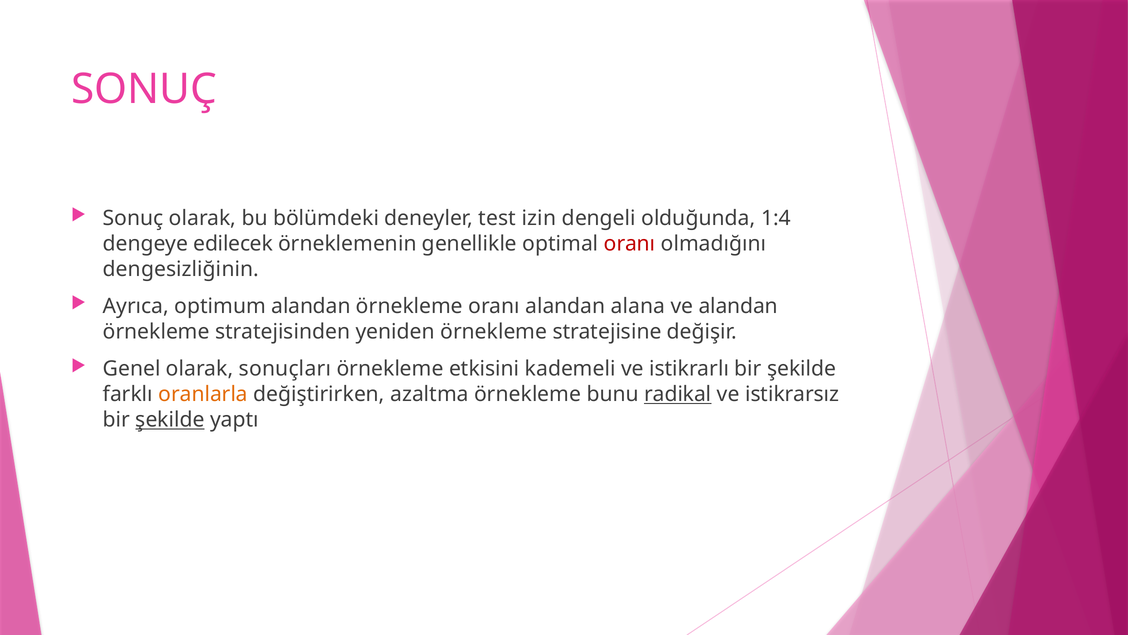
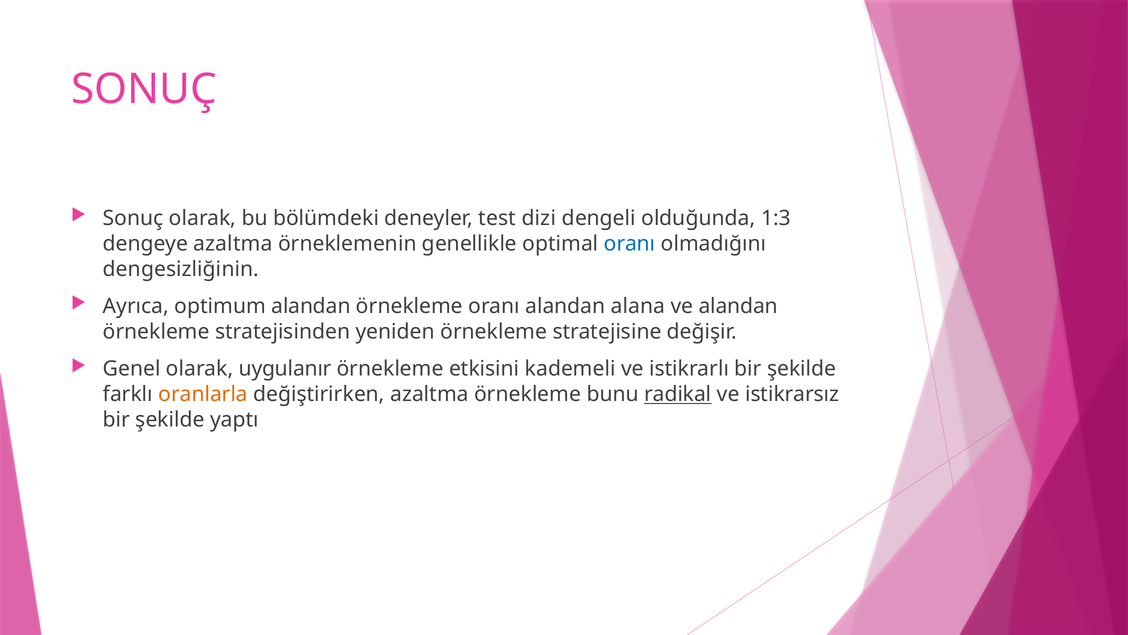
izin: izin -> dizi (539, 218)
1:4: 1:4 -> 1:3 (776, 218)
dengeye edilecek: edilecek -> azaltma (233, 244)
oranı colour: red -> blue (630, 244)
sonuçları: sonuçları -> uygulanır (285, 369)
şekilde underline: present -> none (170, 419)
